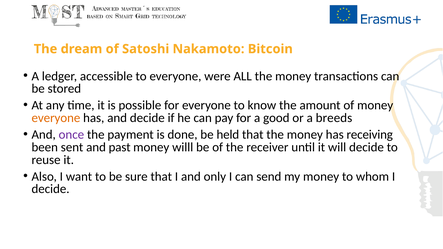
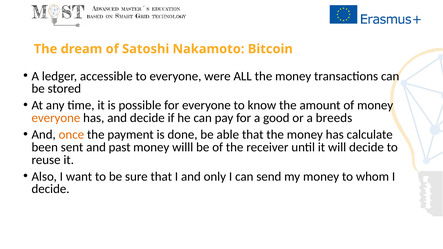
once colour: purple -> orange (71, 135)
held: held -> able (228, 135)
receiving: receiving -> calculate (370, 135)
